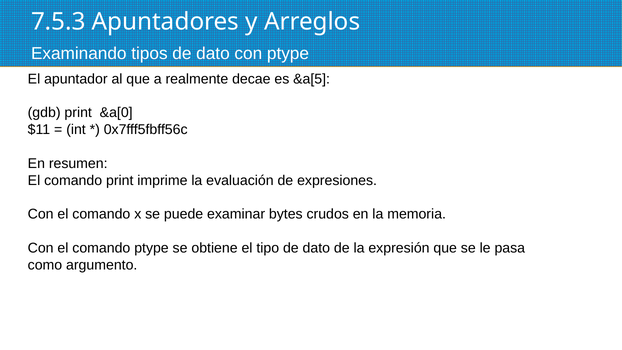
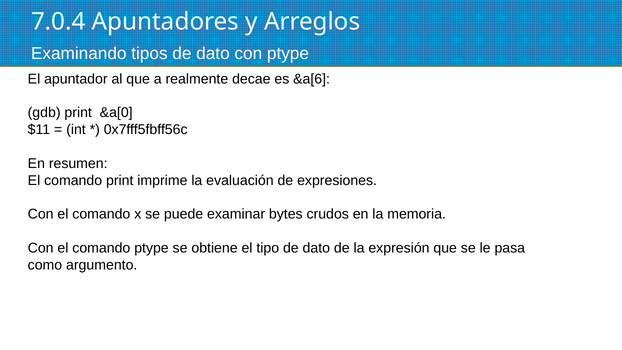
7.5.3: 7.5.3 -> 7.0.4 (58, 22)
&a[5: &a[5 -> &a[6 (312, 79)
